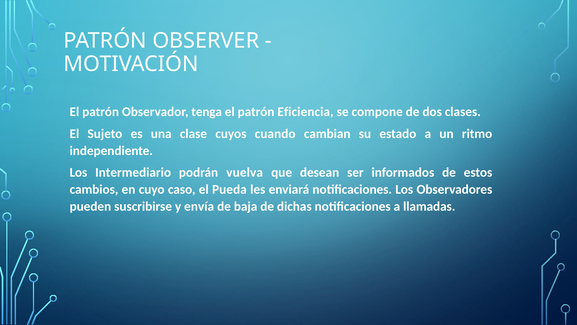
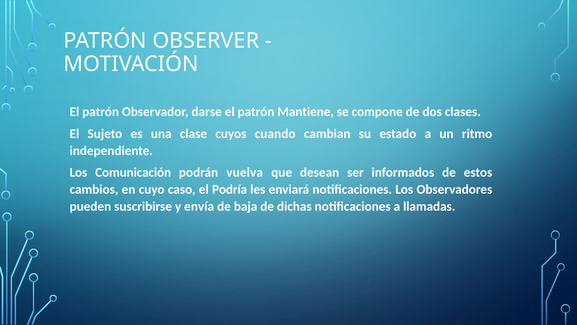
tenga: tenga -> darse (207, 112)
Eficiencia: Eficiencia -> Mantiene (306, 112)
Intermediario: Intermediario -> Comunicación (133, 172)
Pueda: Pueda -> Podría (230, 189)
